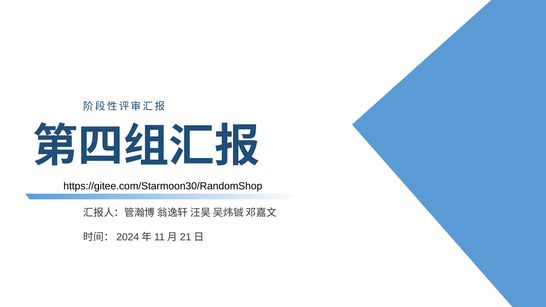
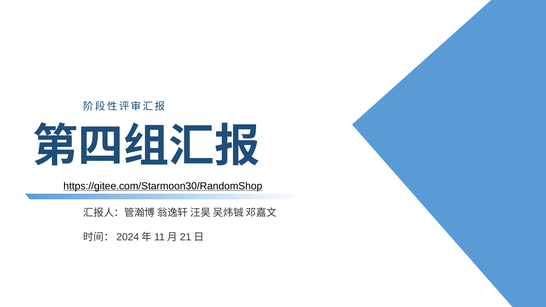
https://gitee.com/Starmoon30/RandomShop underline: none -> present (163, 186)
